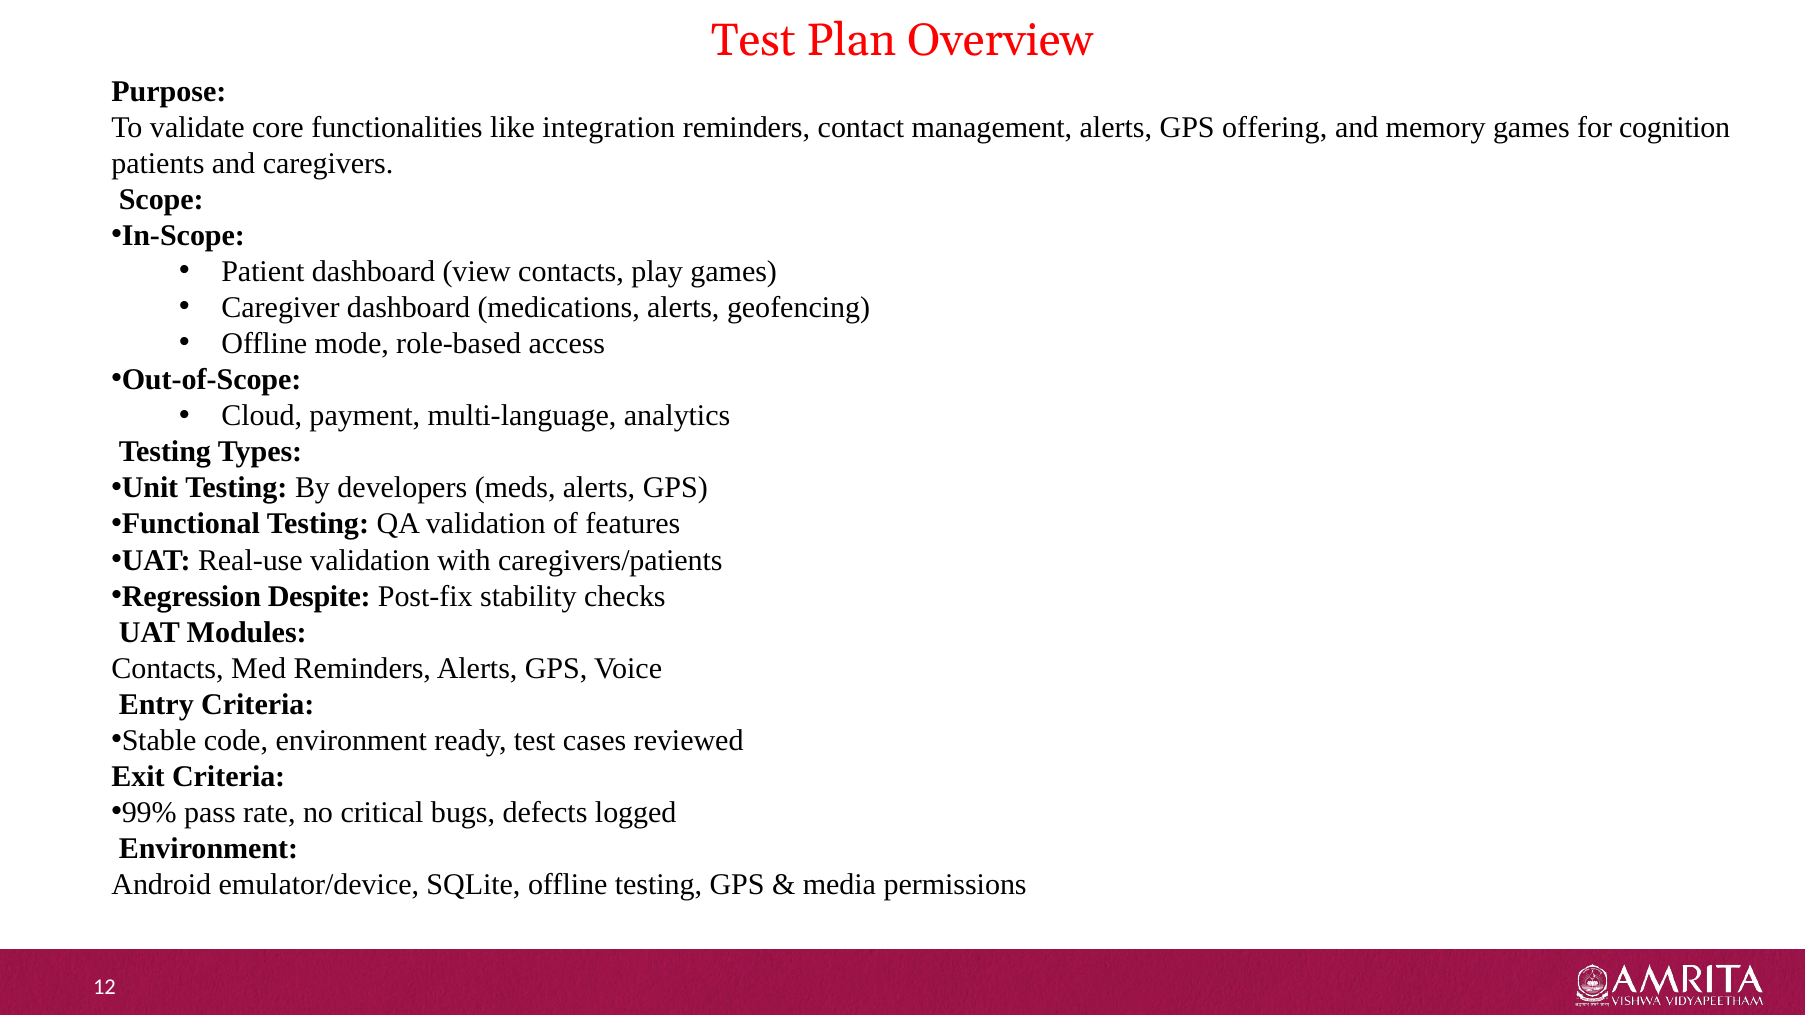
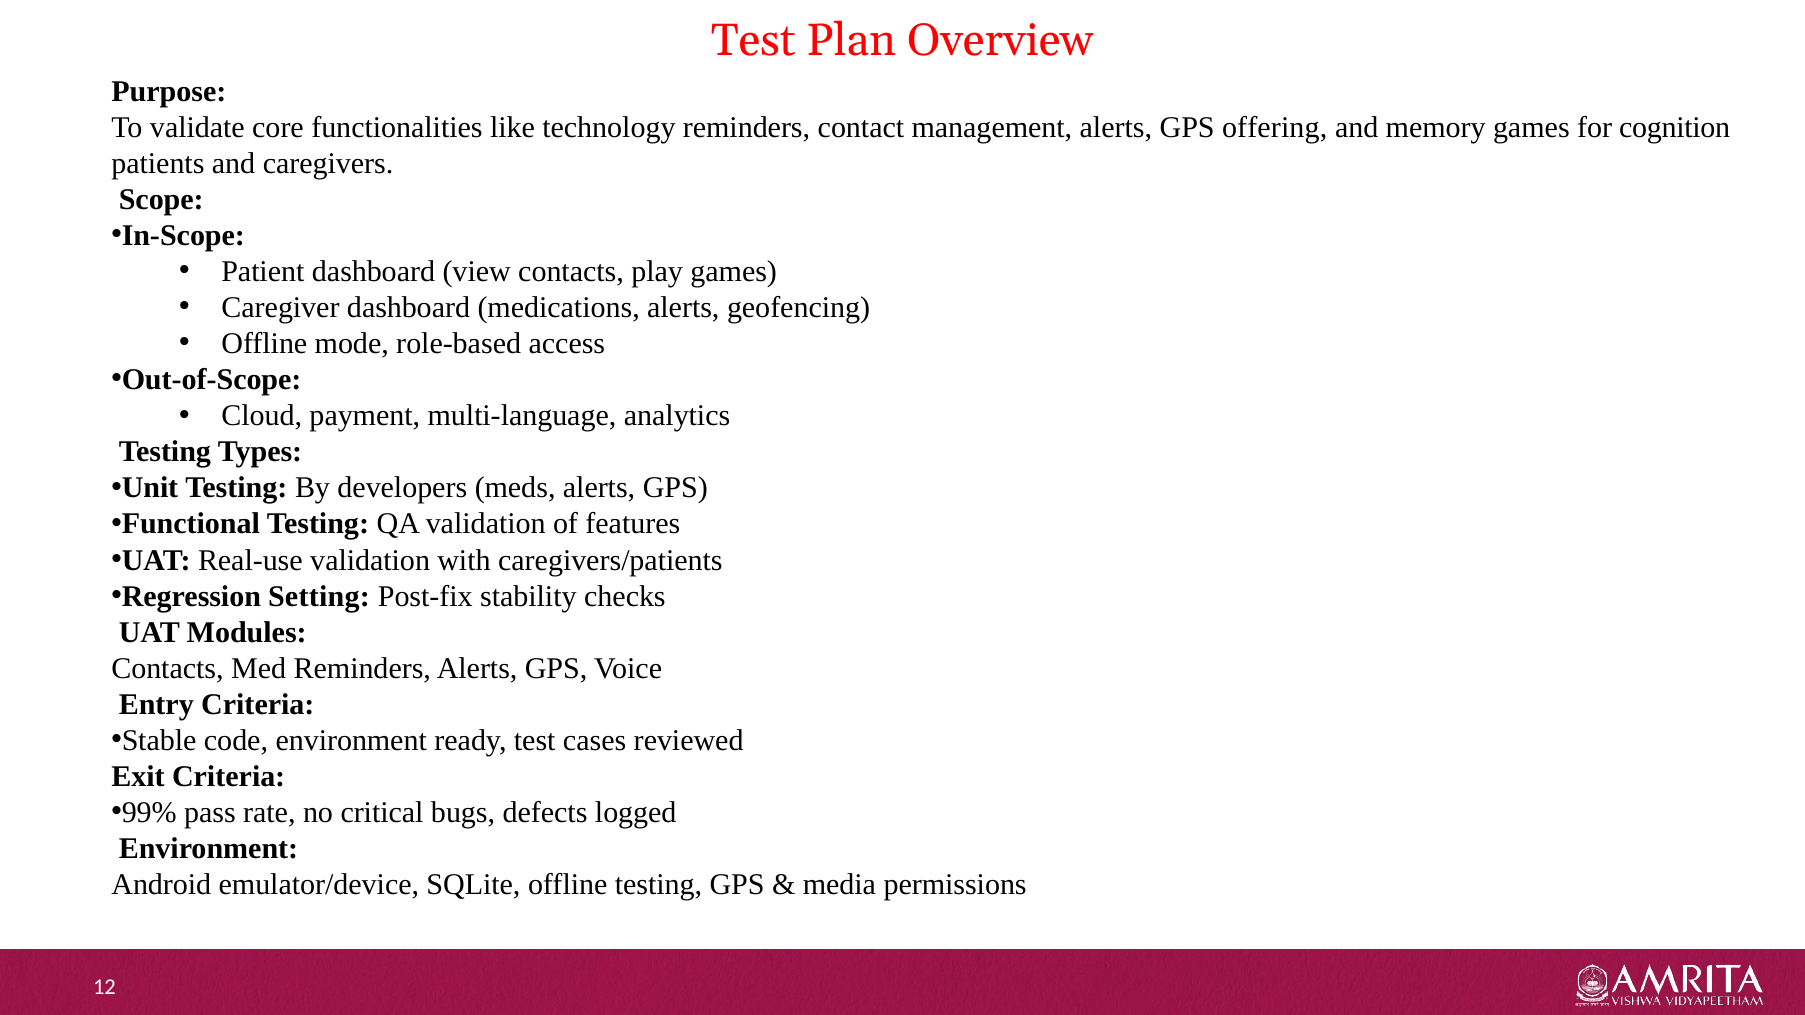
integration: integration -> technology (609, 127)
Despite: Despite -> Setting (319, 596)
